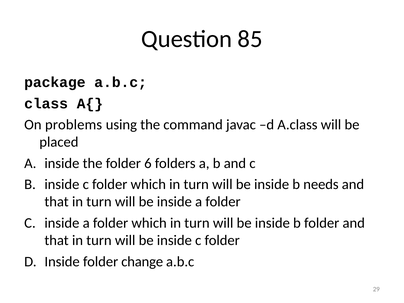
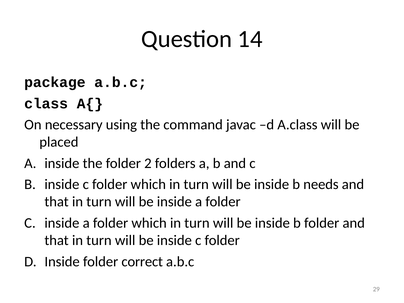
85: 85 -> 14 (250, 39)
problems: problems -> necessary (74, 125)
6: 6 -> 2 (148, 163)
change: change -> correct (142, 262)
